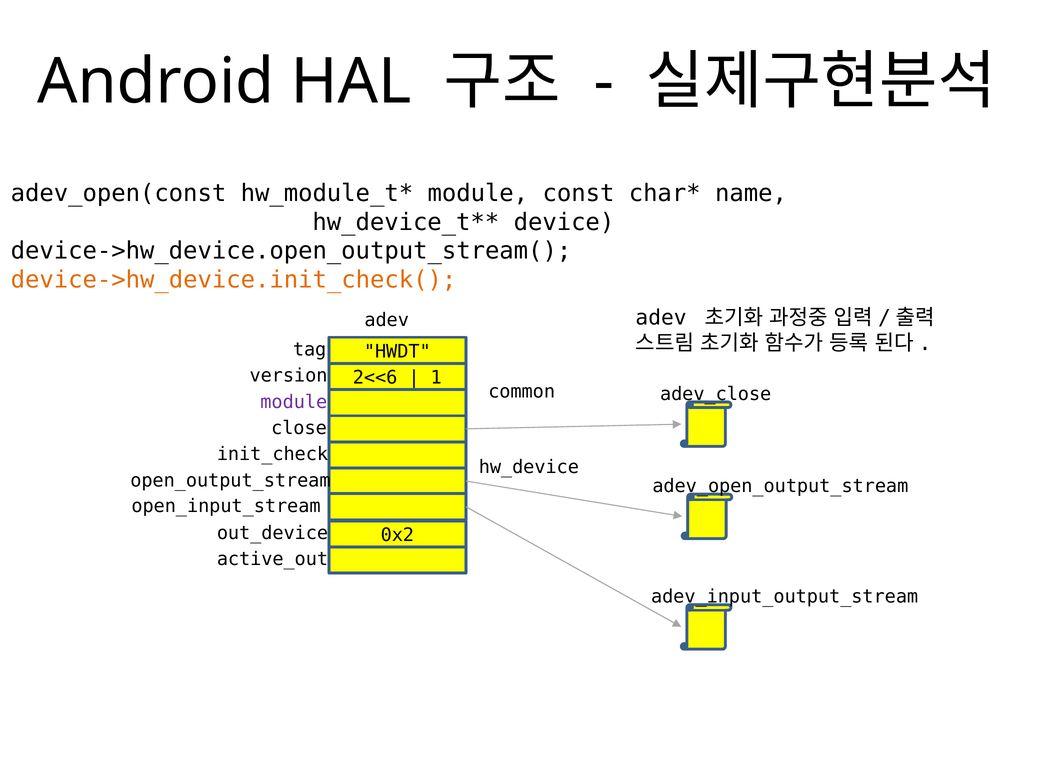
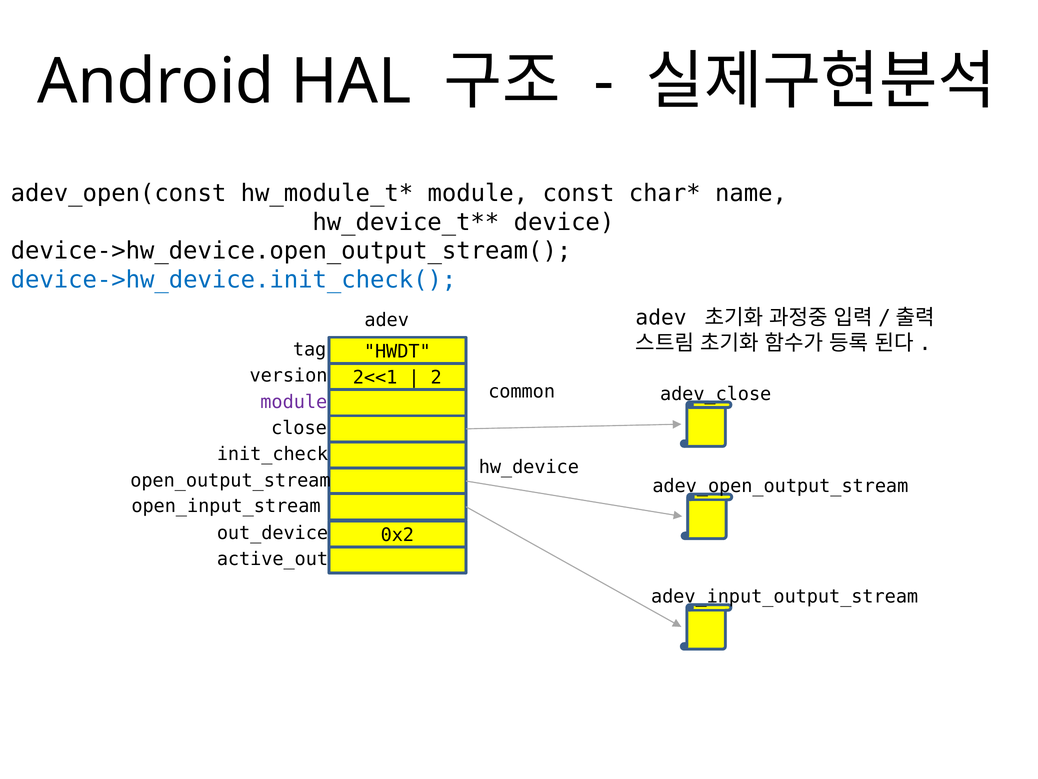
device->hw_device.init_check( colour: orange -> blue (234, 280)
2<<6: 2<<6 -> 2<<1 (375, 377)
1: 1 -> 2 (436, 377)
